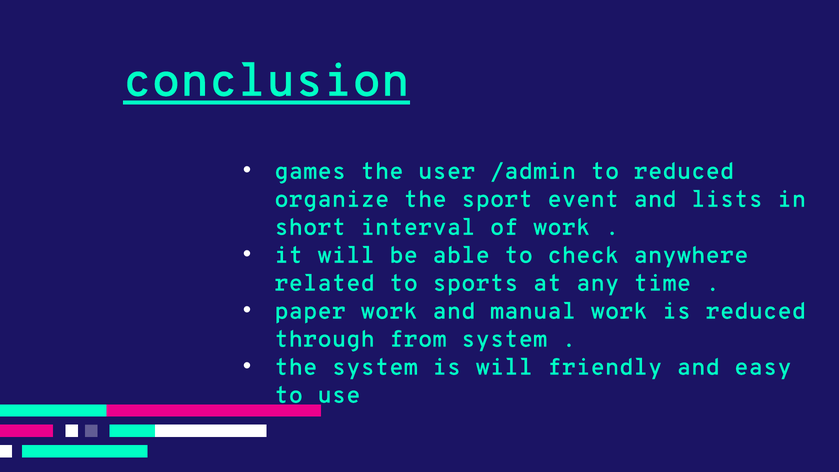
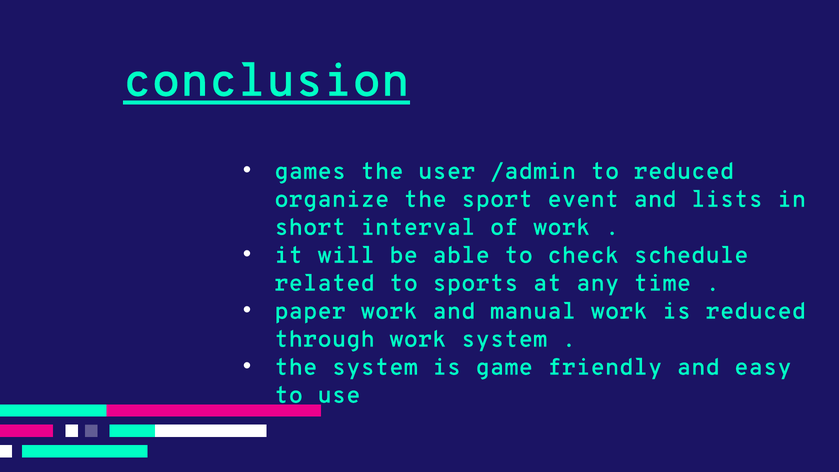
anywhere: anywhere -> schedule (691, 255)
through from: from -> work (418, 339)
is will: will -> game (504, 367)
